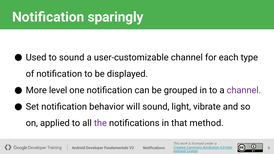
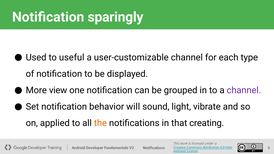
to sound: sound -> useful (72, 58)
level: level -> view (58, 90)
the colour: purple -> orange (100, 123)
method: method -> creating (207, 123)
